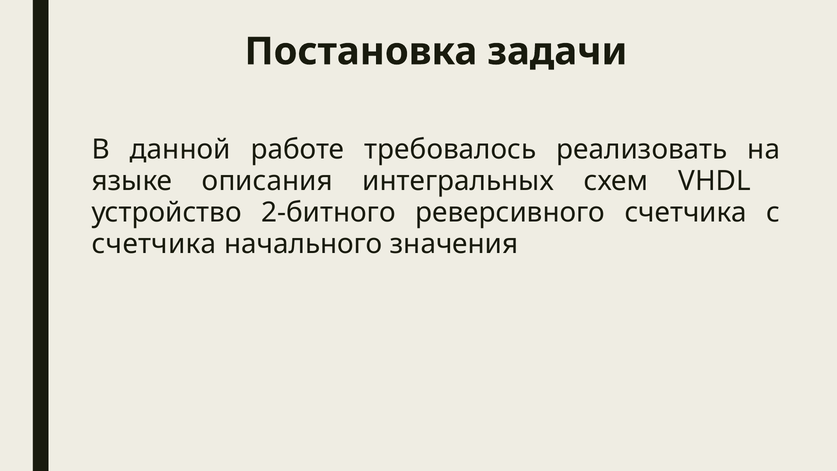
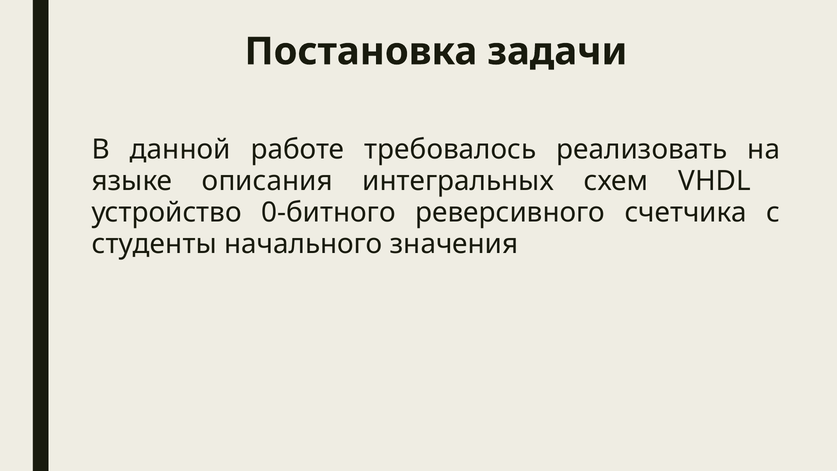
2-битного: 2-битного -> 0-битного (329, 212)
счетчика: счетчика -> студенты (154, 244)
